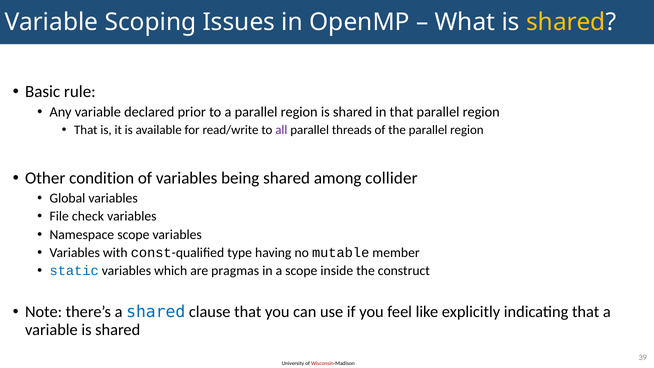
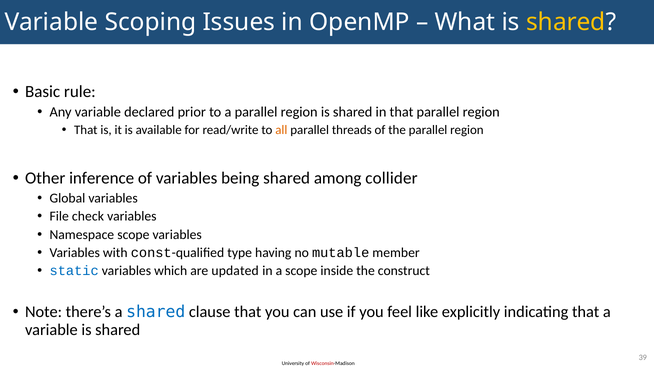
all colour: purple -> orange (281, 130)
condition: condition -> inference (102, 178)
pragmas: pragmas -> updated (235, 271)
